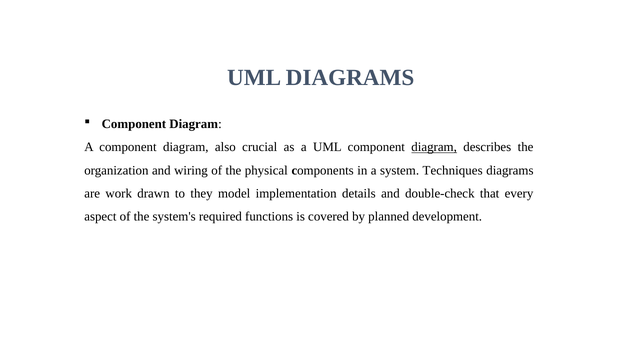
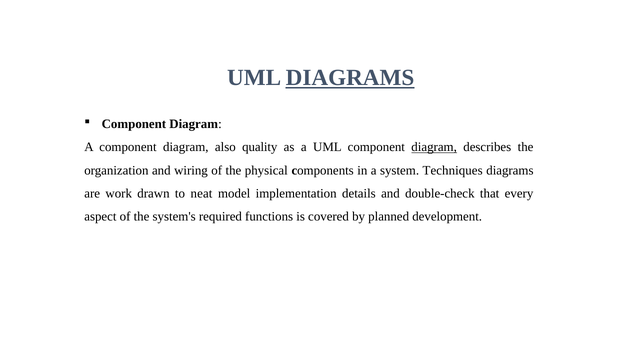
DIAGRAMS underline: none -> present (350, 78)
crucial: crucial -> quality (260, 147)
they: they -> neat (202, 194)
